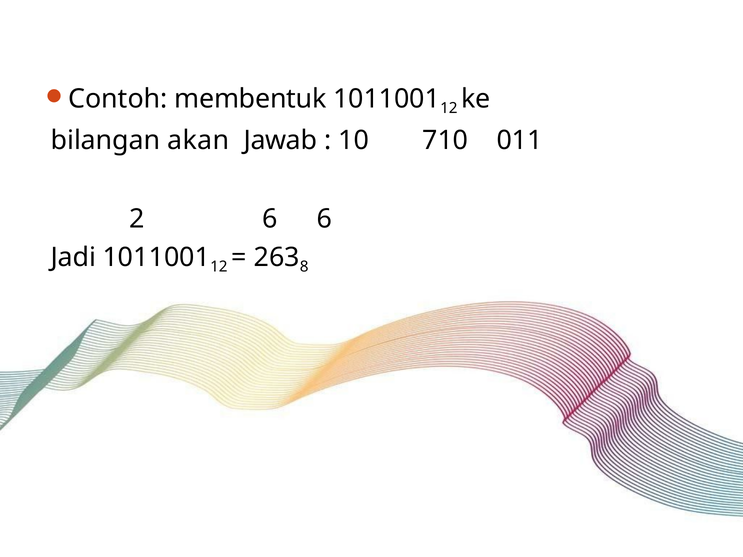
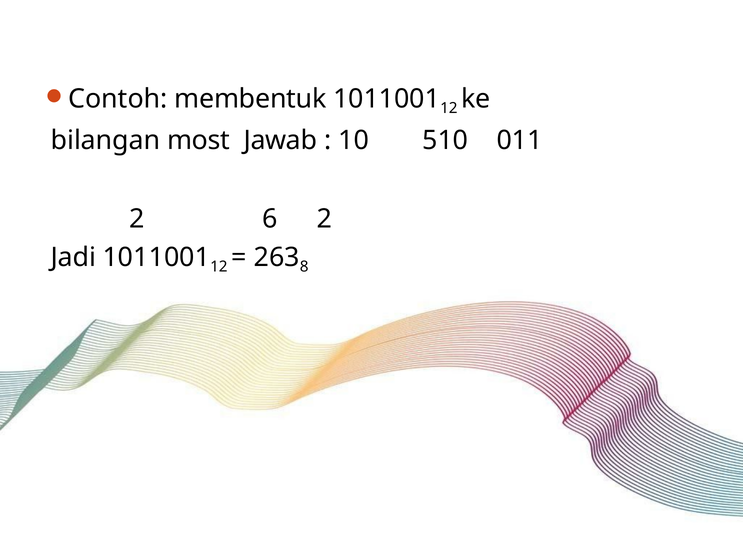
akan: akan -> most (199, 140)
710: 710 -> 510 (445, 140)
6 6: 6 -> 2 (324, 219)
